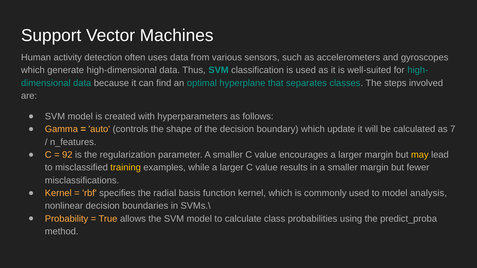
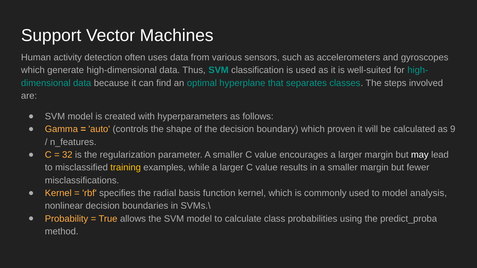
update: update -> proven (341, 129)
7: 7 -> 9 (453, 129)
92: 92 -> 32 (67, 155)
may colour: yellow -> white (420, 155)
